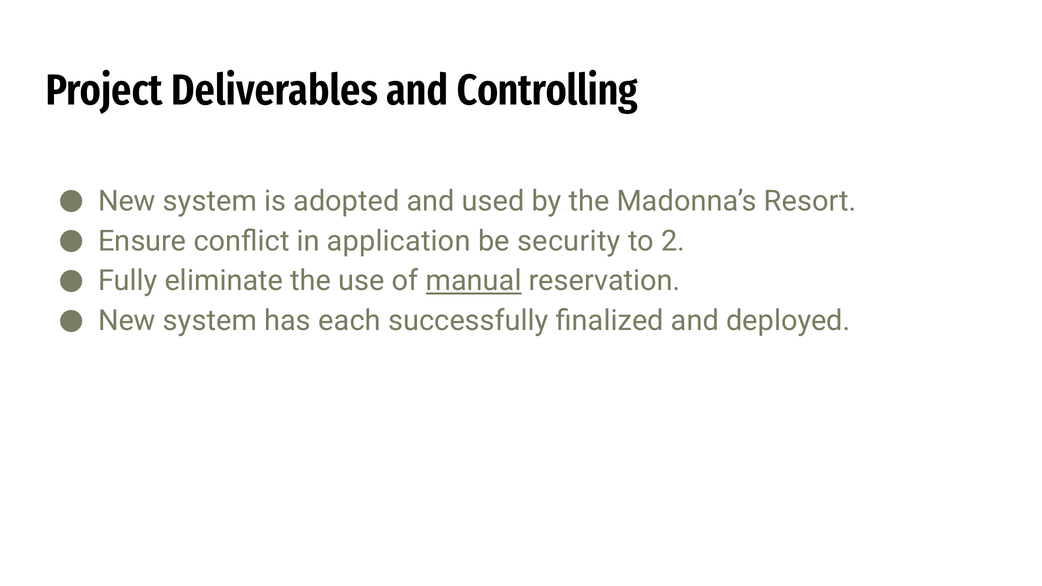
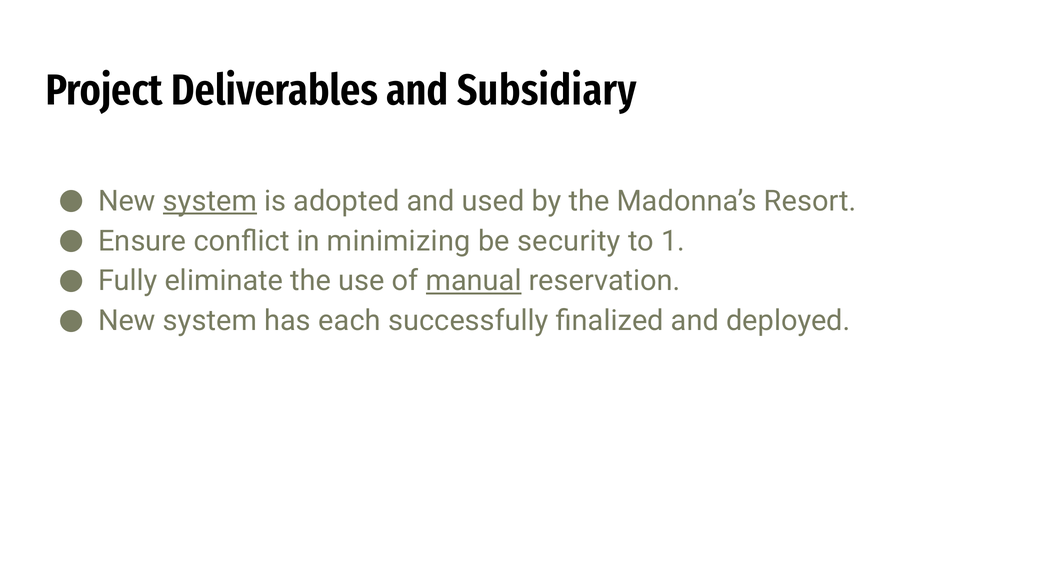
Controlling: Controlling -> Subsidiary (547, 90)
system underline: none -> present (210, 201)
application: application -> minimizing (399, 241)
2: 2 -> 1 (673, 241)
